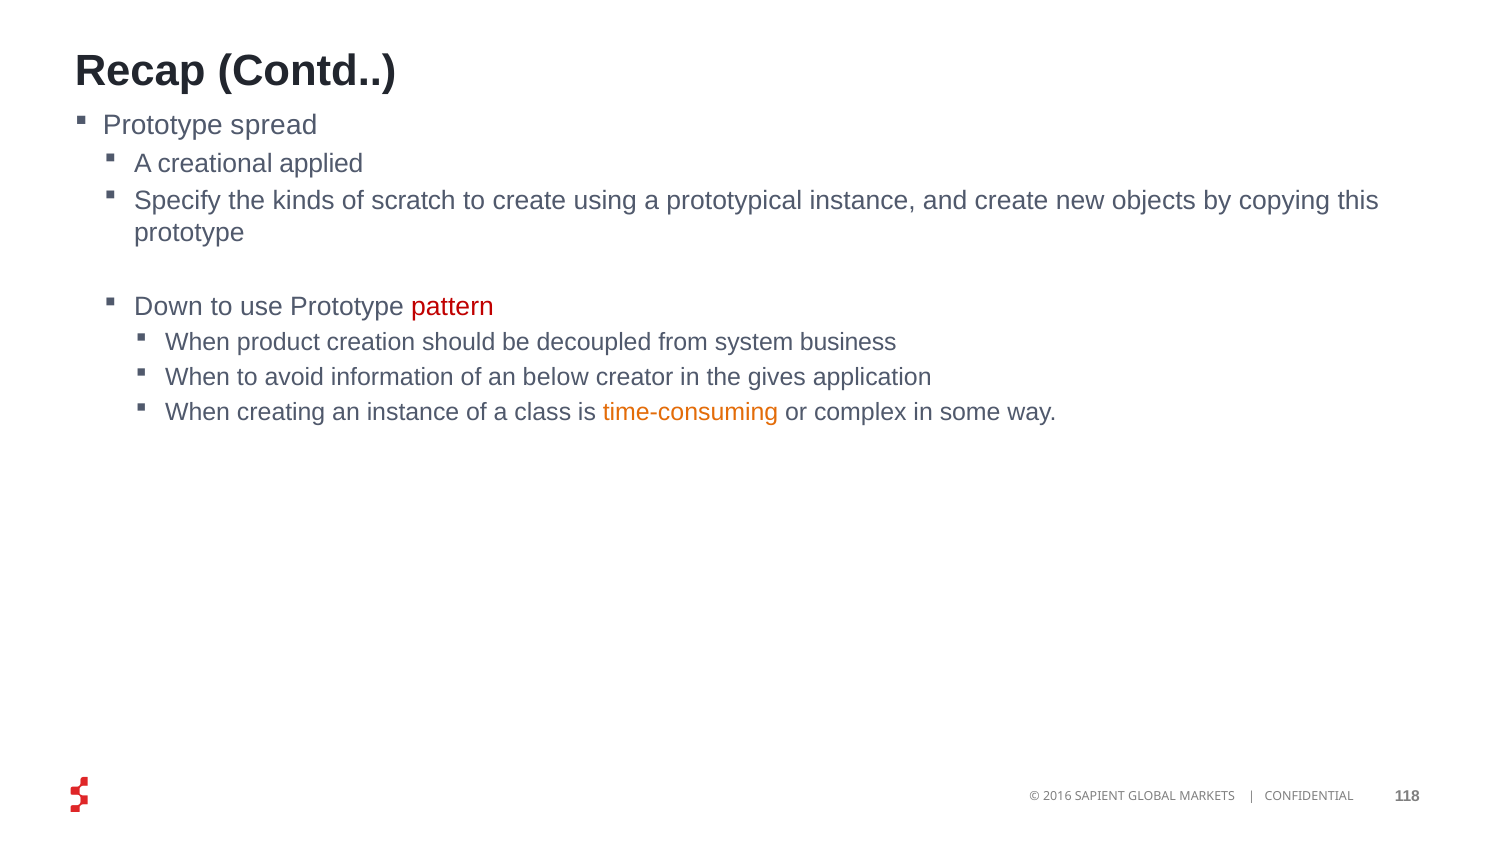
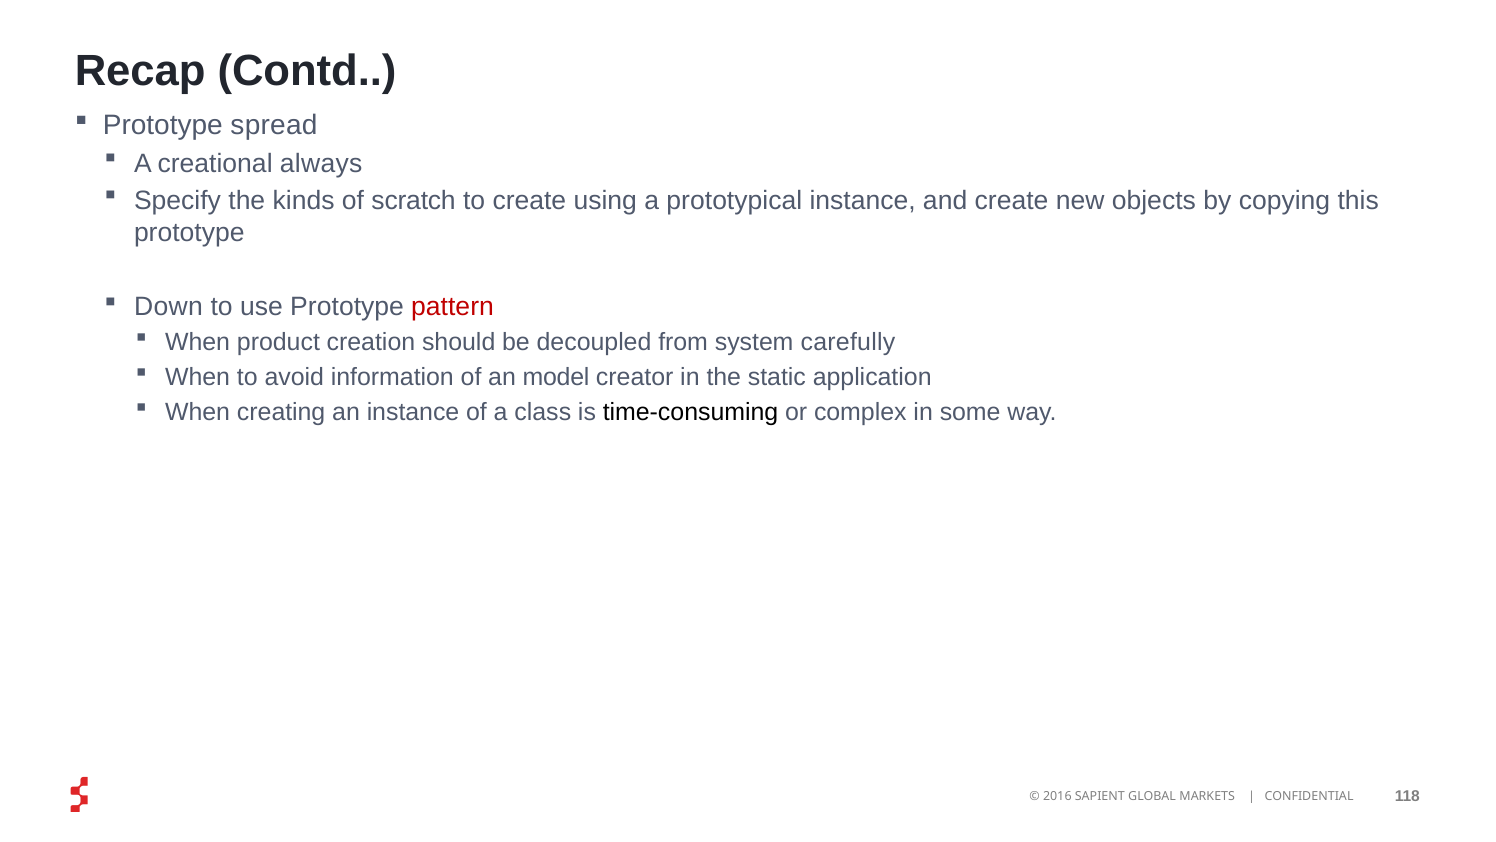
applied: applied -> always (321, 163)
business: business -> carefully (848, 342)
below: below -> model (556, 377)
gives: gives -> static (777, 377)
time-consuming colour: orange -> black (691, 412)
